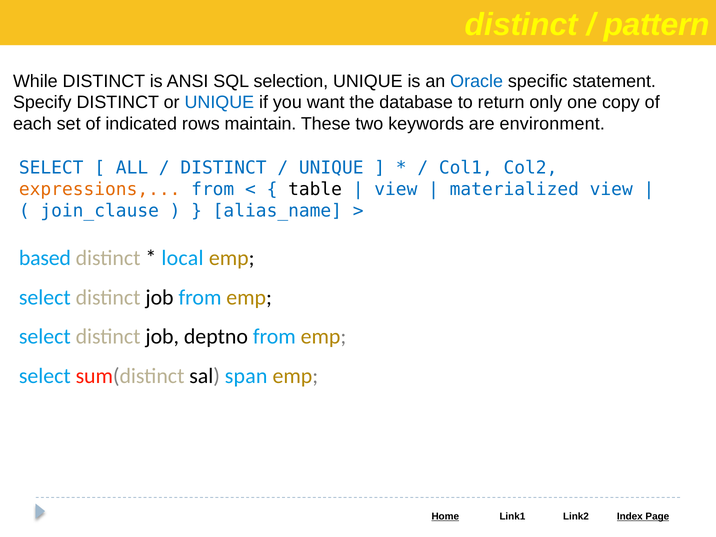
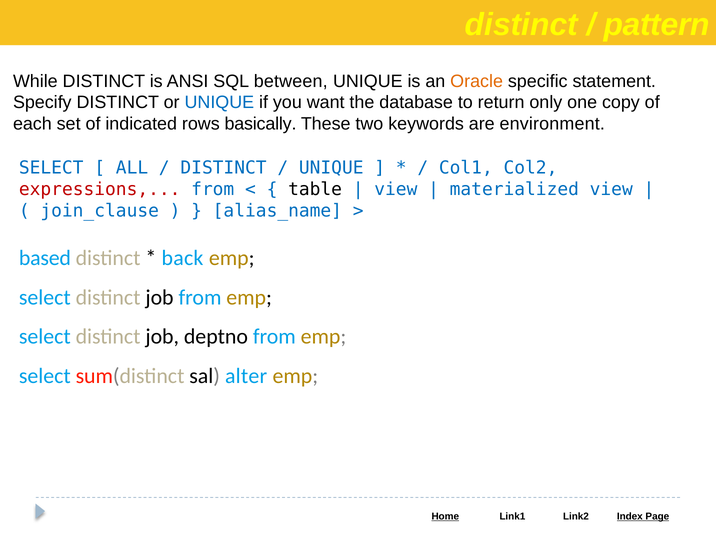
selection: selection -> between (291, 81)
Oracle colour: blue -> orange (477, 81)
maintain: maintain -> basically (260, 124)
expressions colour: orange -> red (100, 189)
local: local -> back (183, 258)
span: span -> alter (246, 376)
